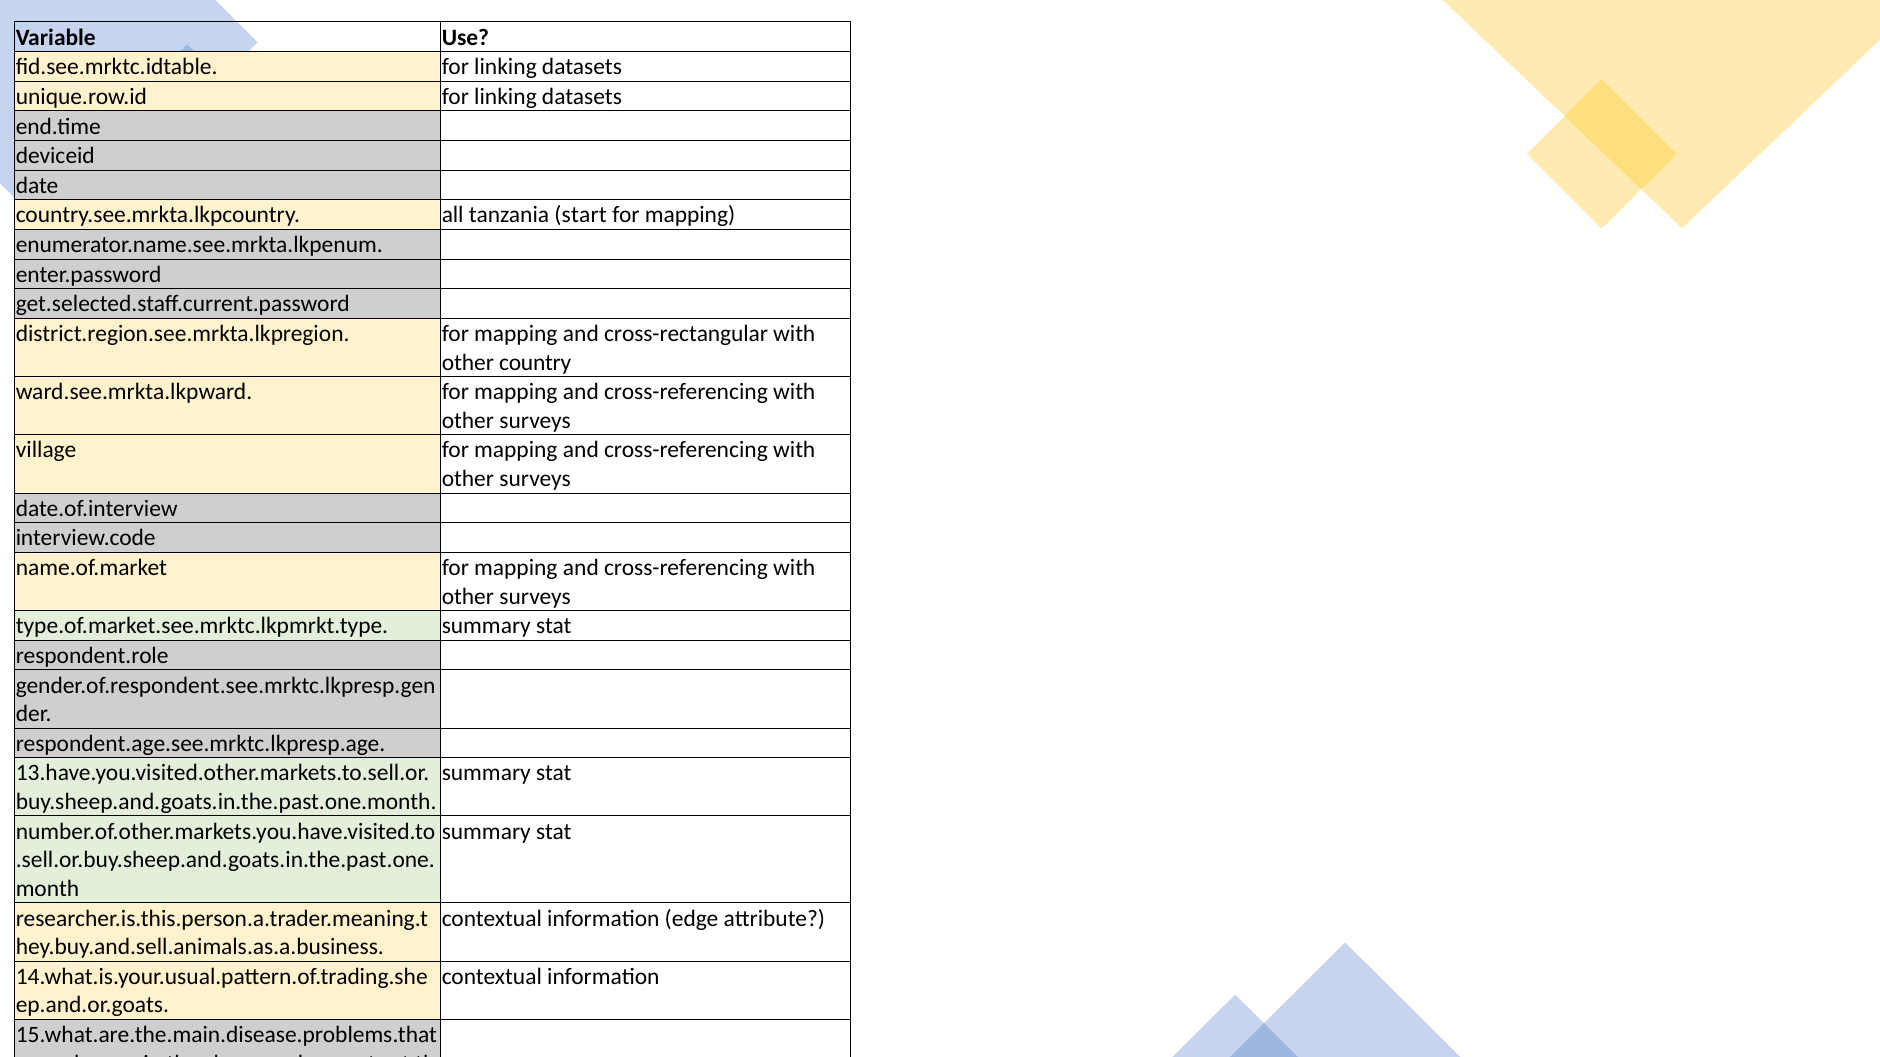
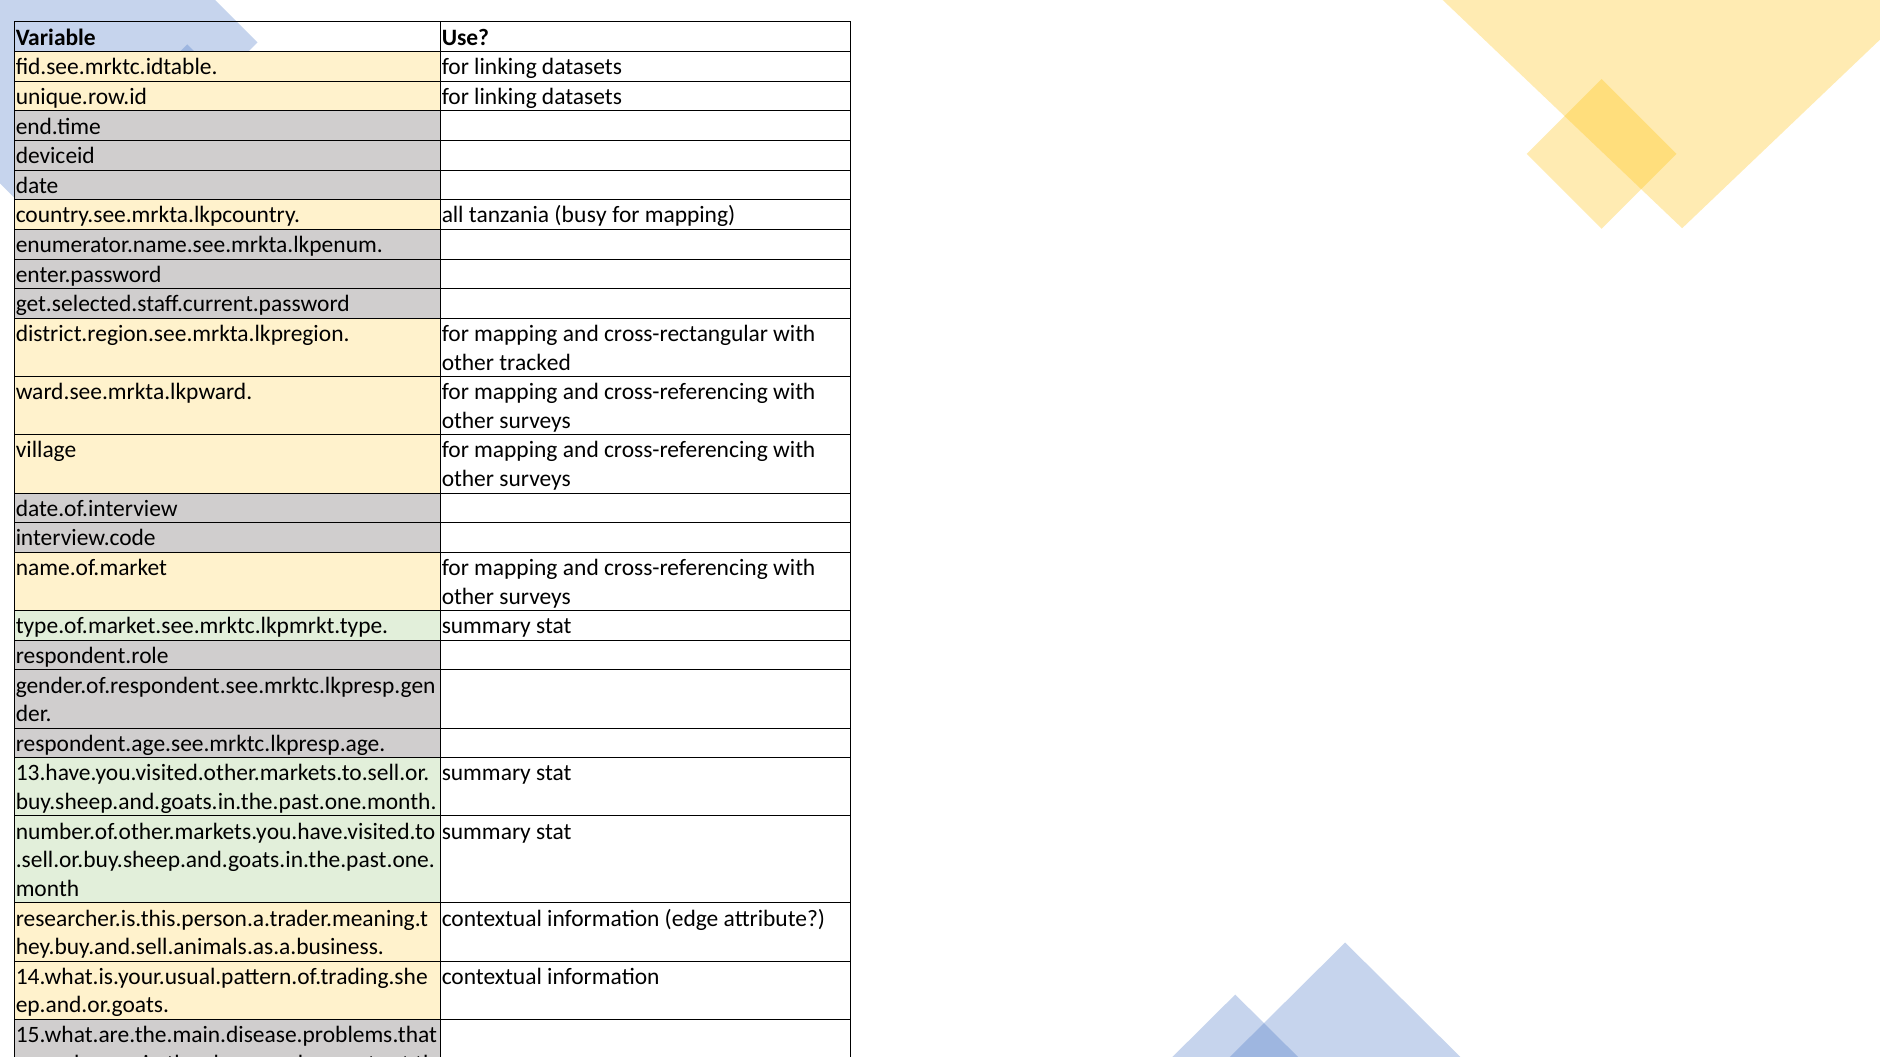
start: start -> busy (581, 215)
country: country -> tracked (535, 363)
